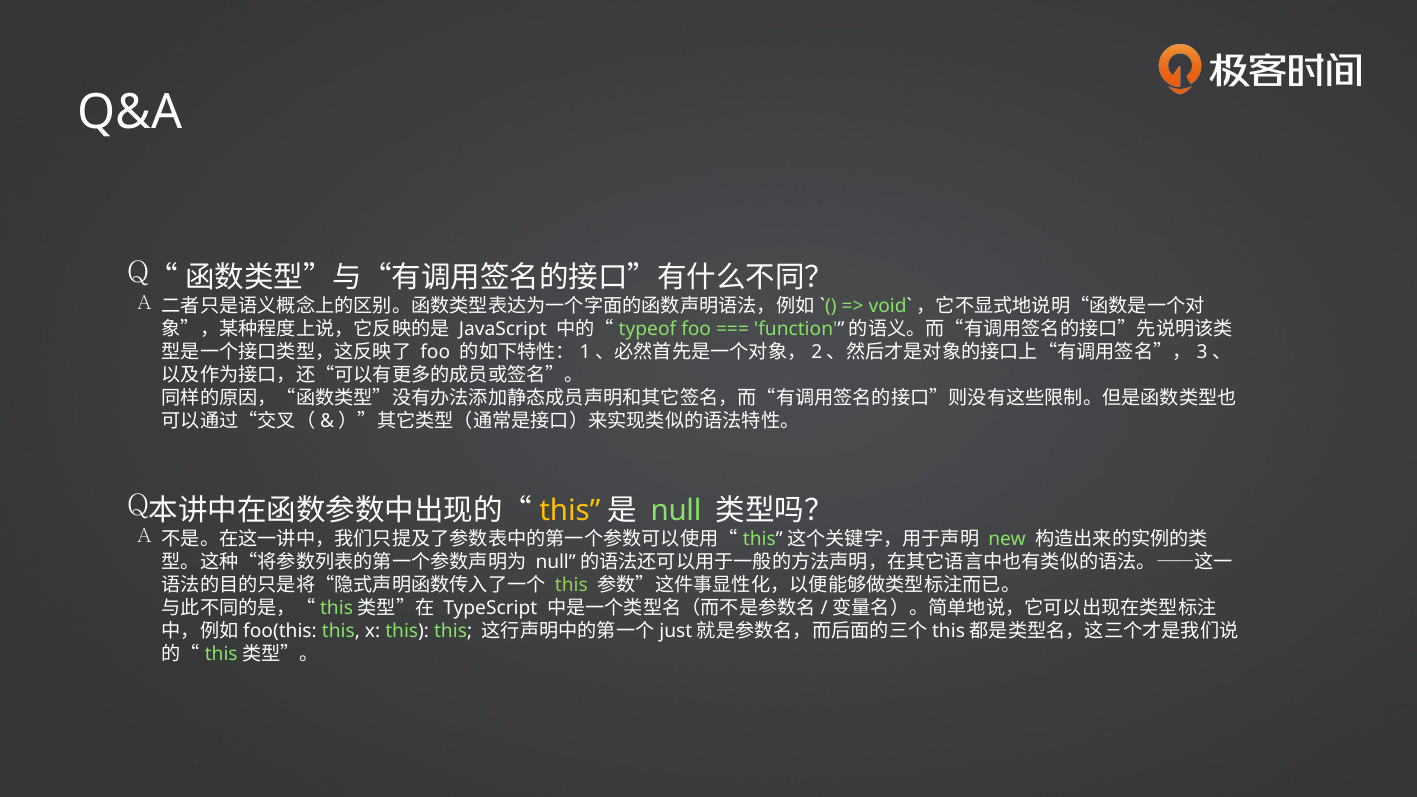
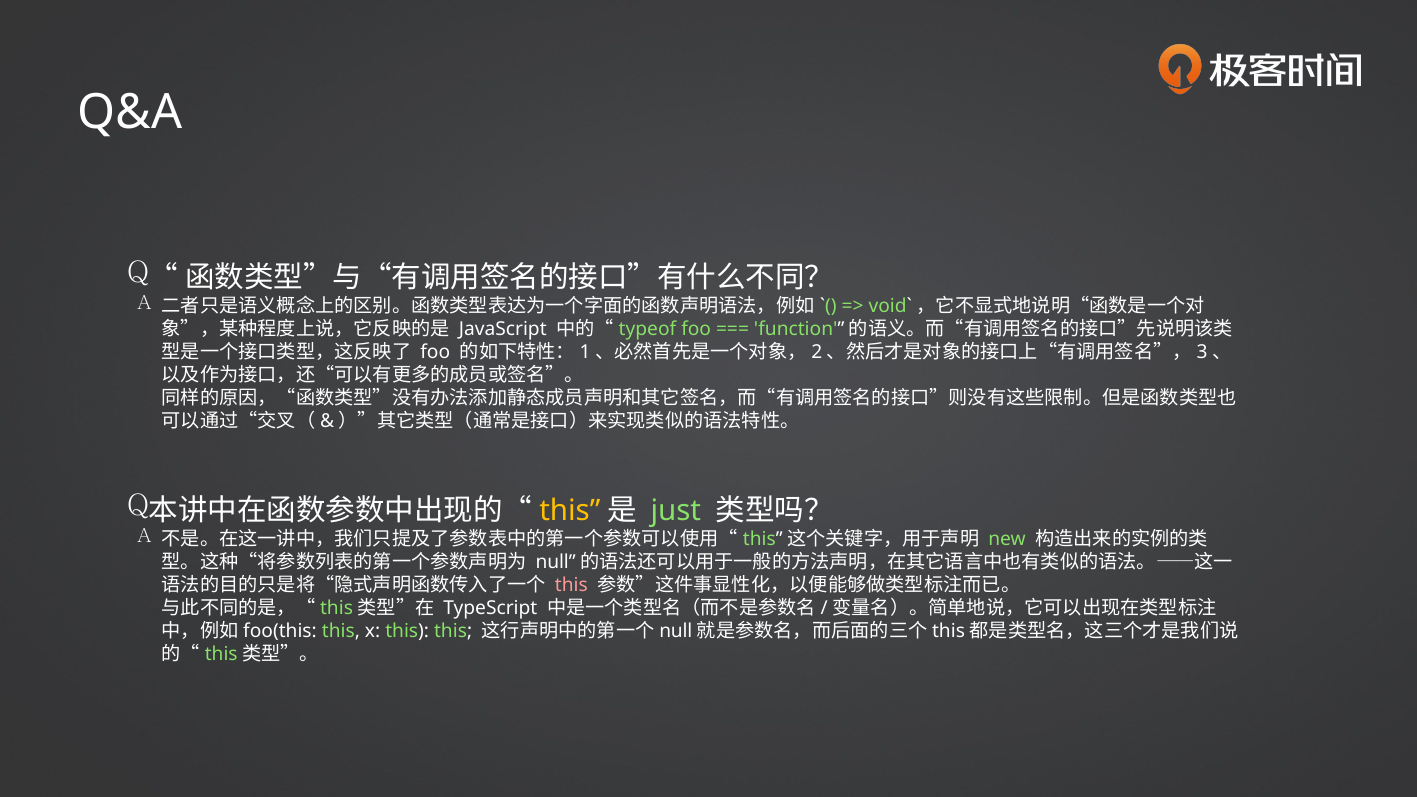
null: null -> just (676, 511)
this colour: light green -> pink (571, 586)
just: just -> null (676, 632)
